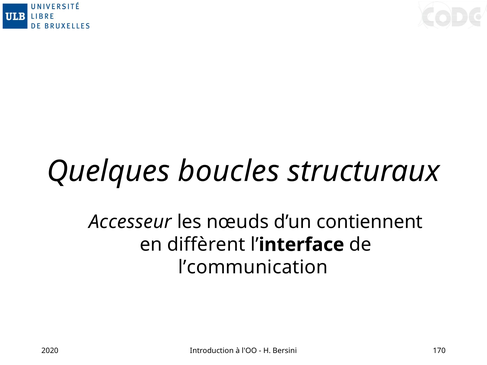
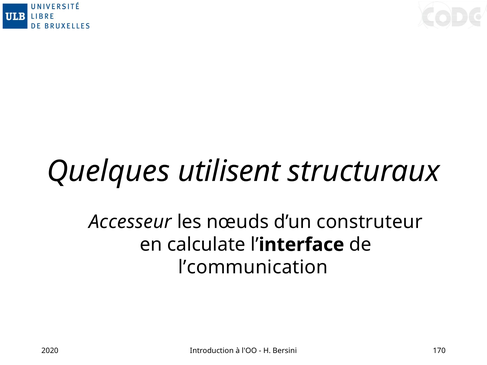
boucles: boucles -> utilisent (229, 172)
contiennent: contiennent -> construteur (370, 222)
diffèrent: diffèrent -> calculate (206, 245)
